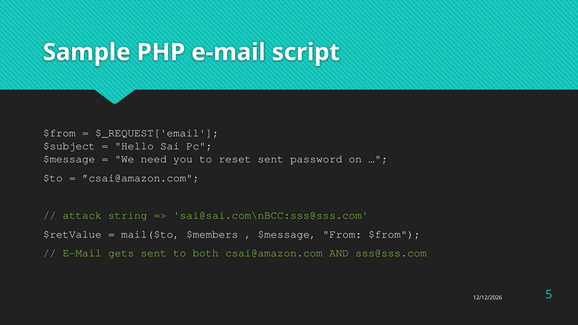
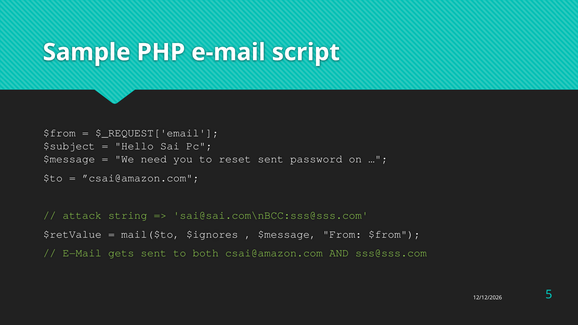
$members: $members -> $ignores (212, 234)
